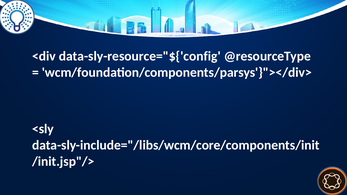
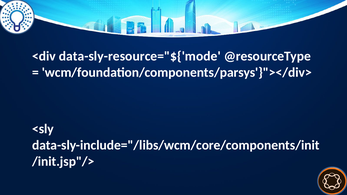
data-sly-resource="${'config: data-sly-resource="${'config -> data-sly-resource="${'mode (140, 56)
